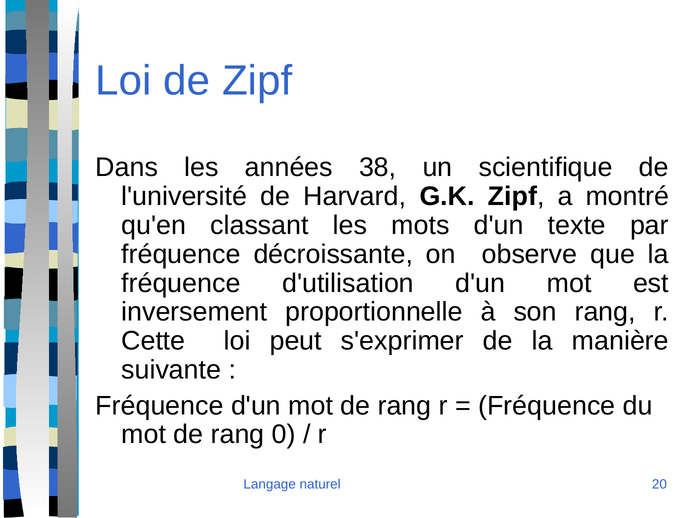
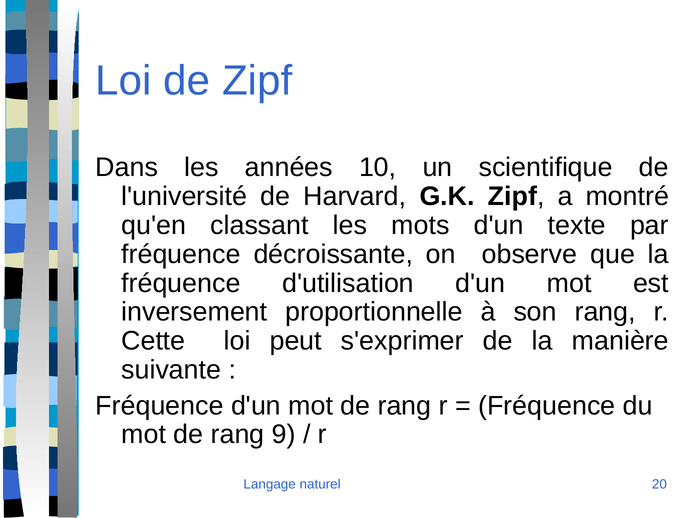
38: 38 -> 10 (378, 167)
0: 0 -> 9 (284, 435)
